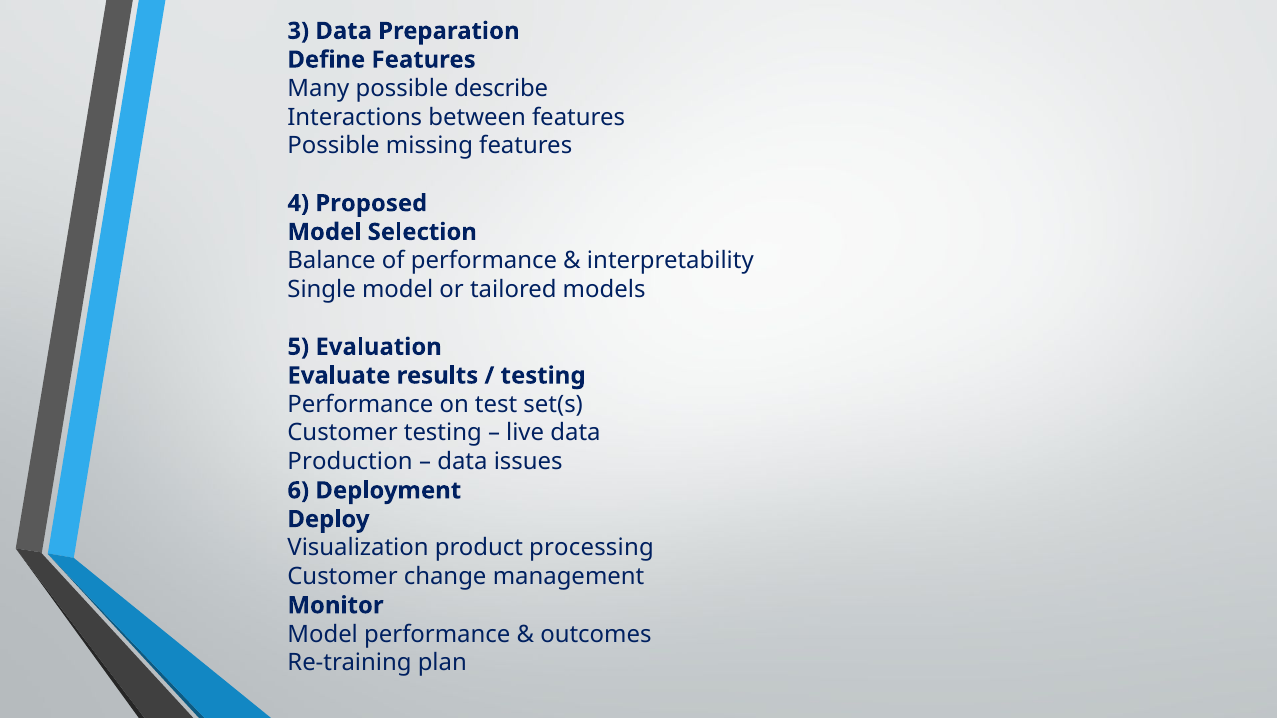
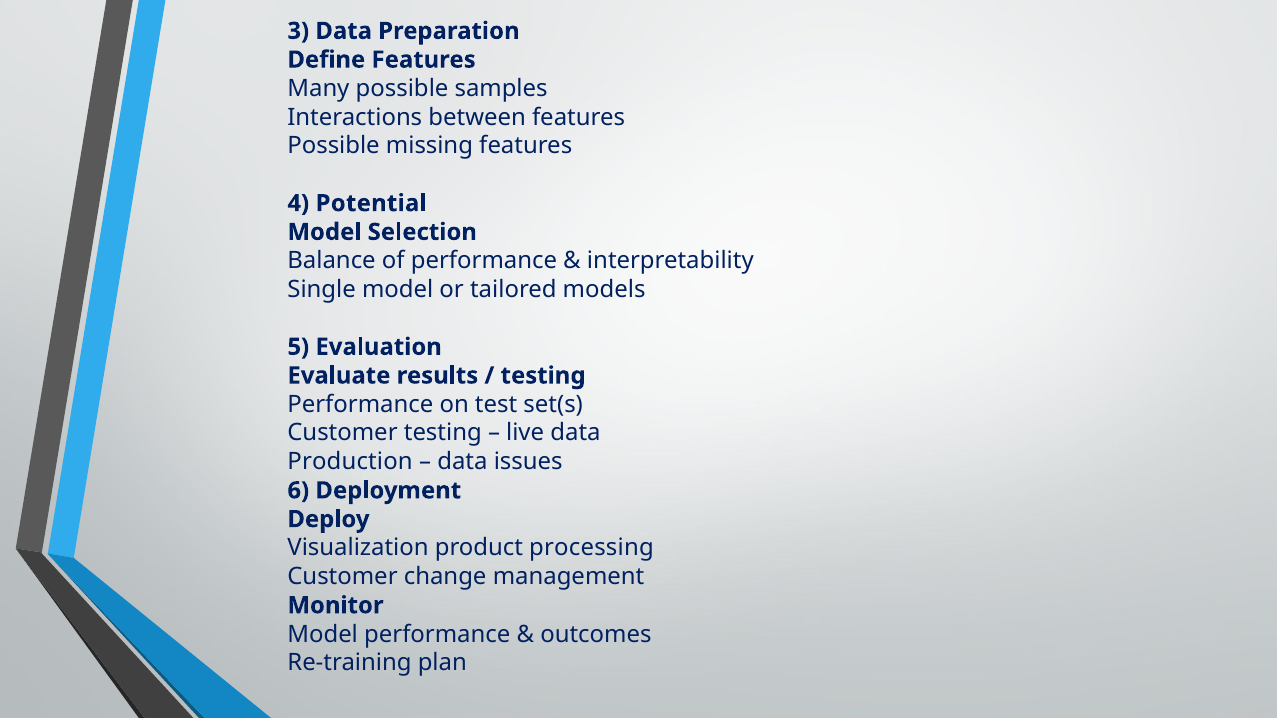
describe: describe -> samples (501, 88)
Proposed: Proposed -> Potential (371, 203)
